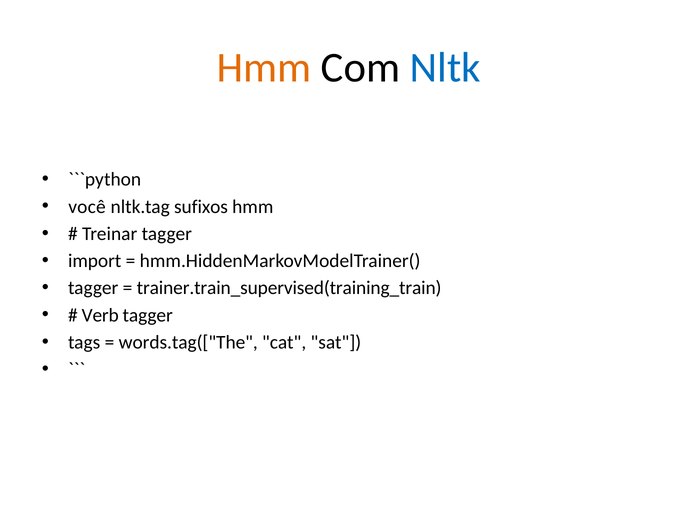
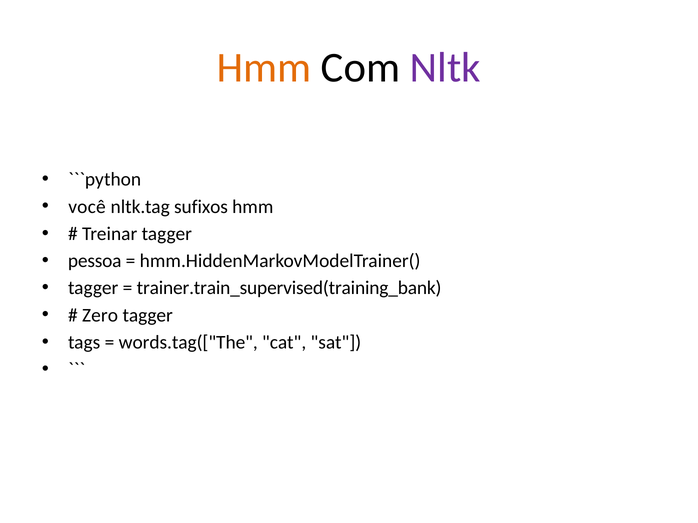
Nltk colour: blue -> purple (445, 68)
import: import -> pessoa (95, 261)
trainer.train_supervised(training_train: trainer.train_supervised(training_train -> trainer.train_supervised(training_bank (289, 288)
Verb: Verb -> Zero (100, 316)
